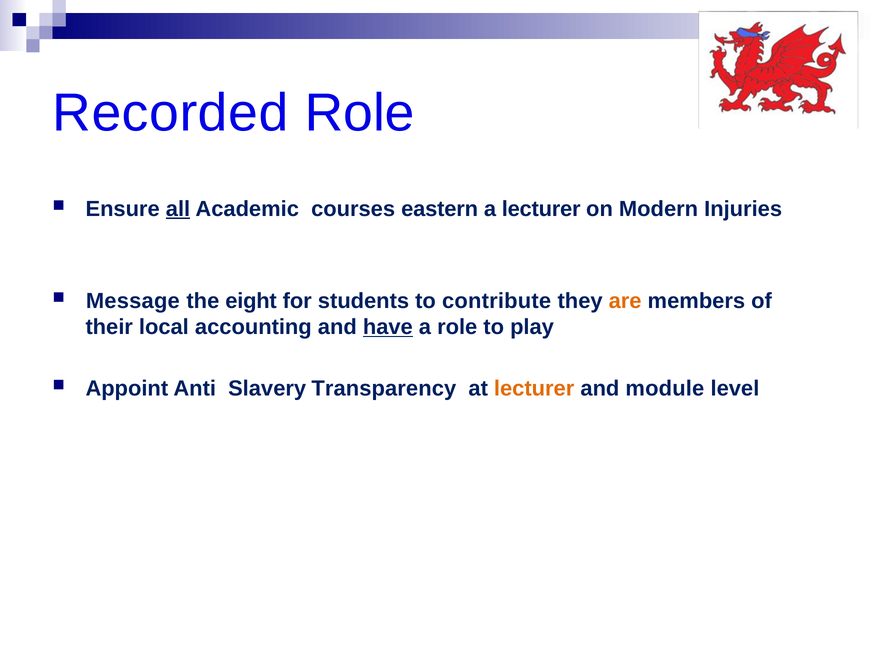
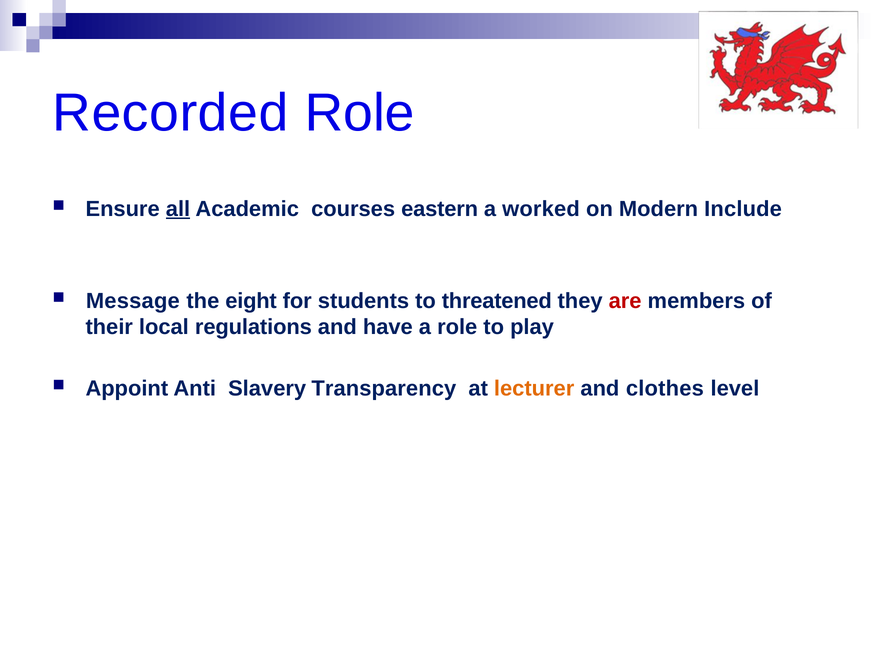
a lecturer: lecturer -> worked (541, 209)
Injuries: Injuries -> Include (743, 209)
contribute: contribute -> threatened (497, 301)
are colour: orange -> red (625, 301)
accounting: accounting -> regulations (253, 327)
have underline: present -> none (388, 327)
module: module -> clothes (665, 389)
